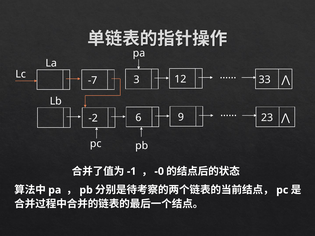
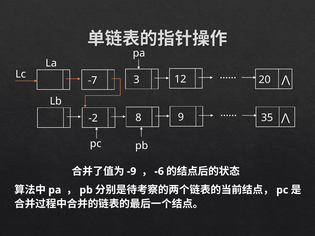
33: 33 -> 20 (265, 80)
6: 6 -> 8 (138, 118)
23: 23 -> 35 (267, 118)
-1: -1 -> -9 (132, 172)
-0: -0 -> -6 (159, 172)
